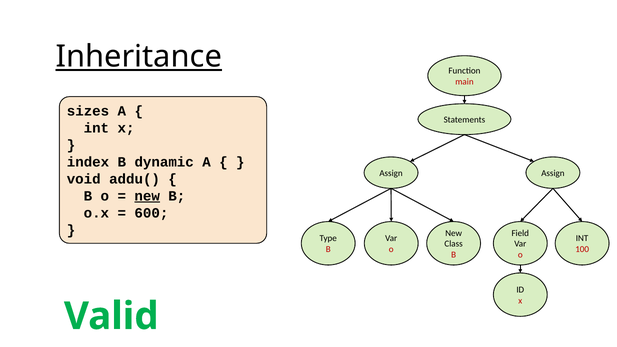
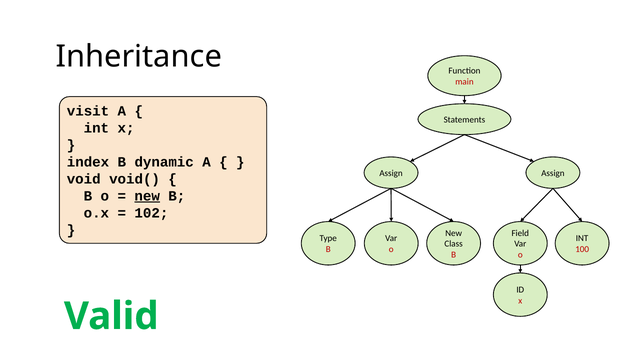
Inheritance underline: present -> none (139, 57)
sizes: sizes -> visit (88, 111)
addu(: addu( -> void( (135, 179)
600: 600 -> 102 (151, 213)
